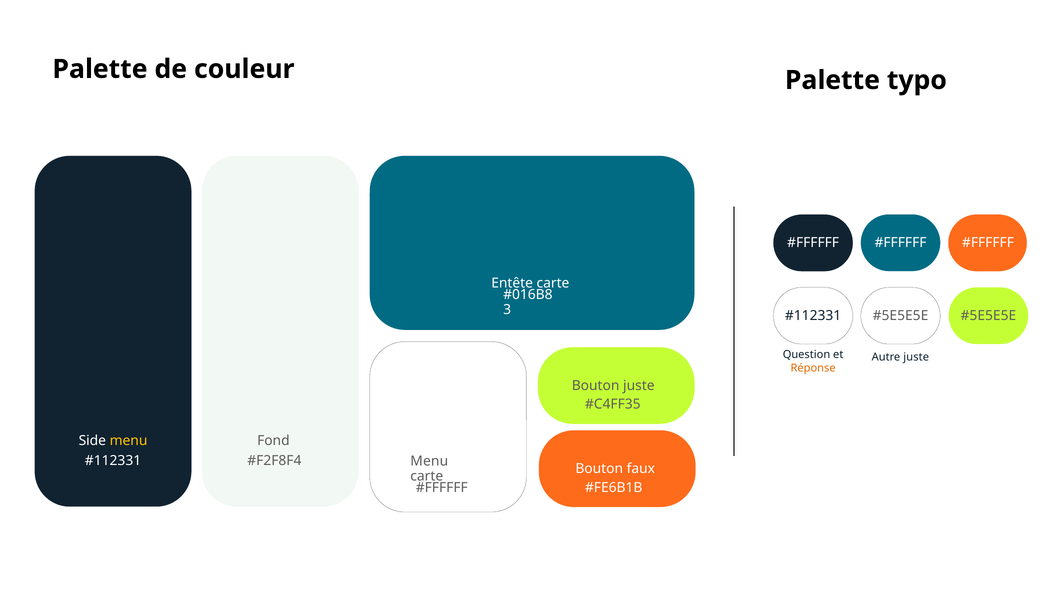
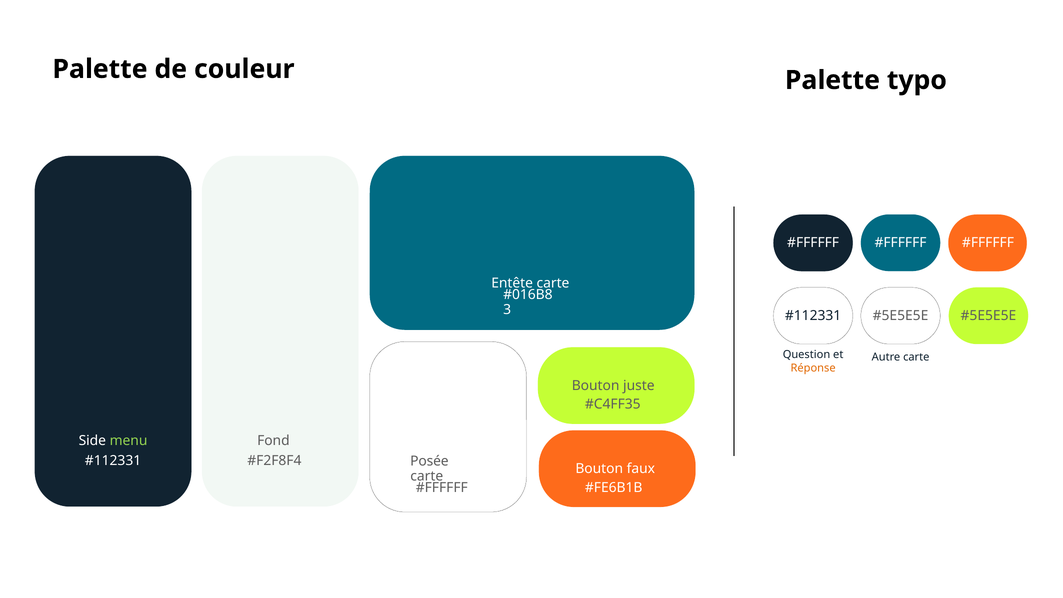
Autre juste: juste -> carte (916, 357)
menu colour: yellow -> light green (129, 441)
Menu: Menu -> Posée (429, 461)
